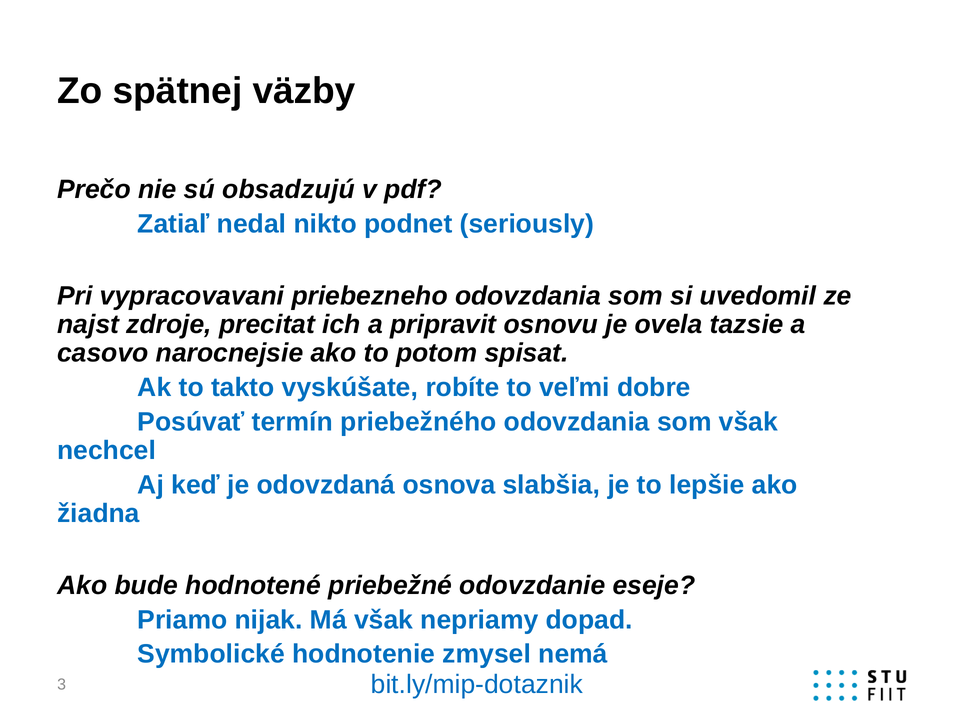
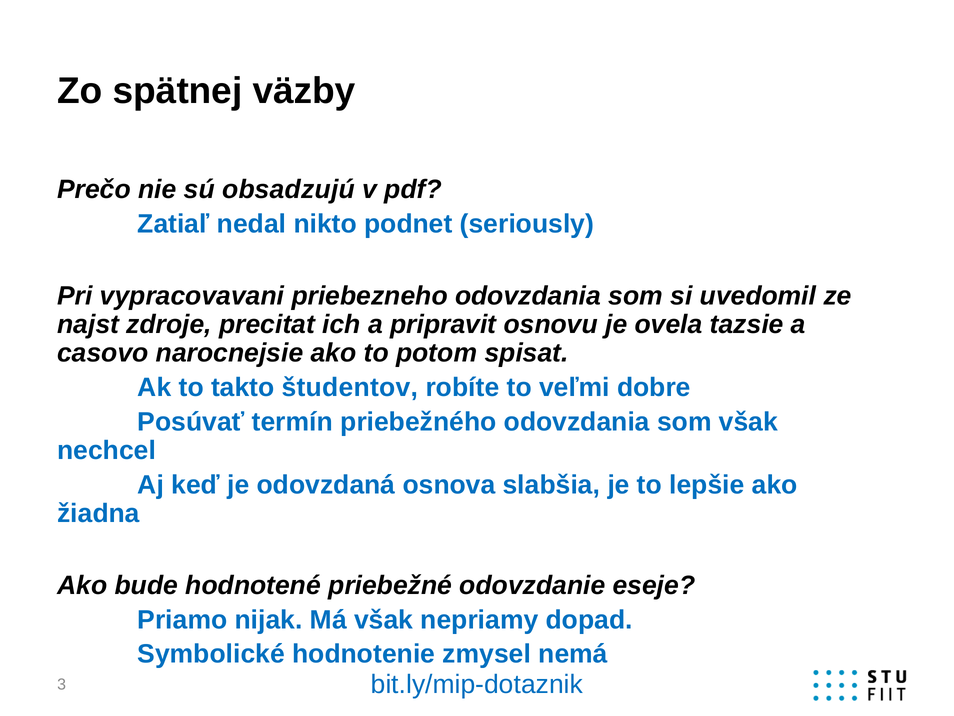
vyskúšate: vyskúšate -> študentov (350, 387)
